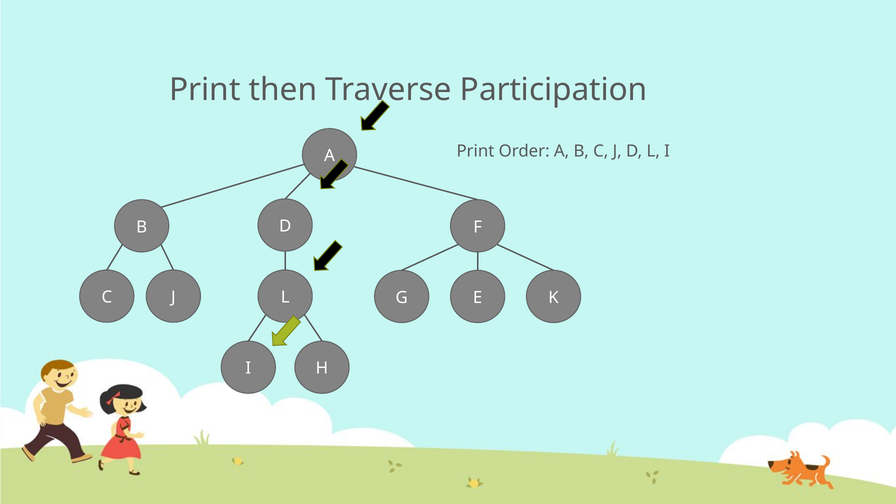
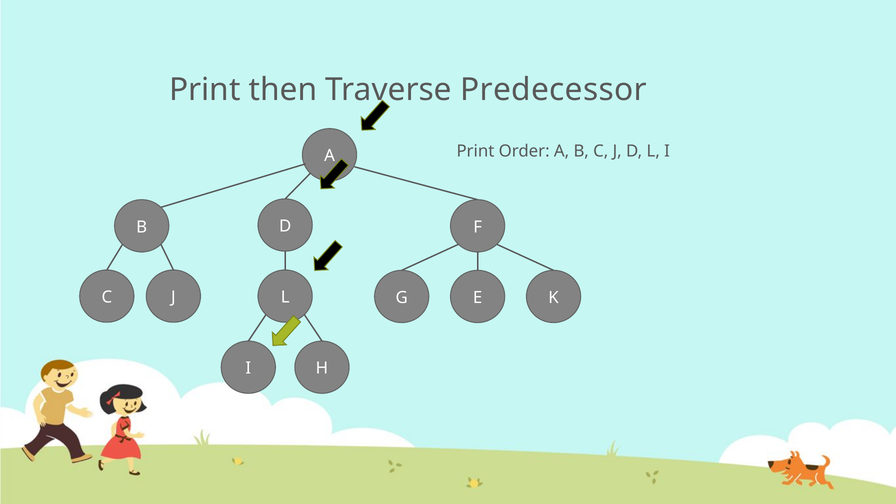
Participation: Participation -> Predecessor (553, 90)
